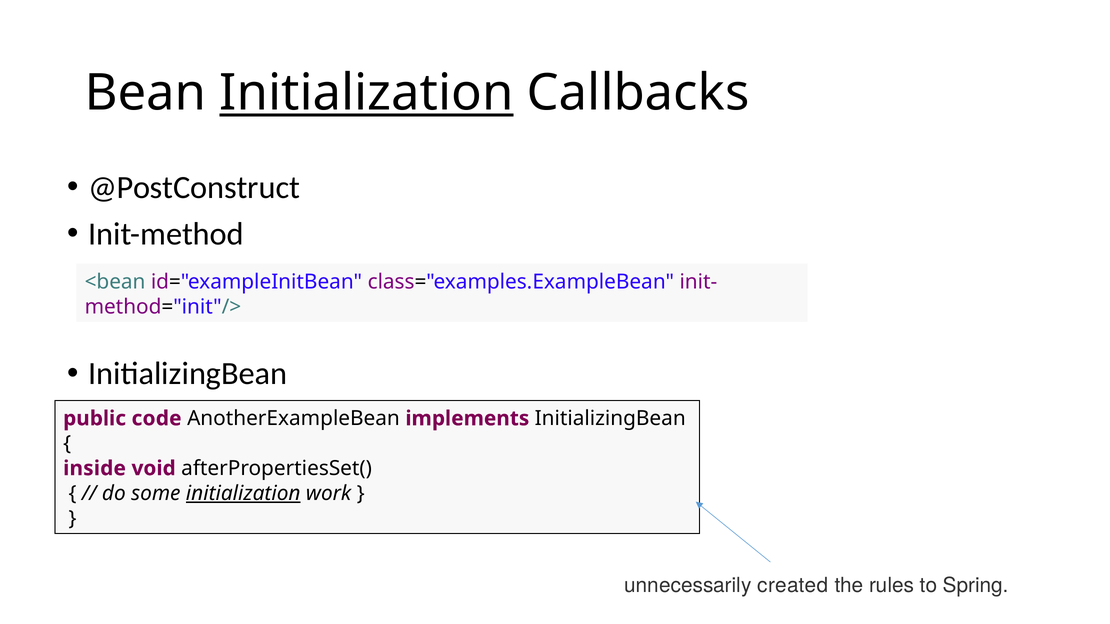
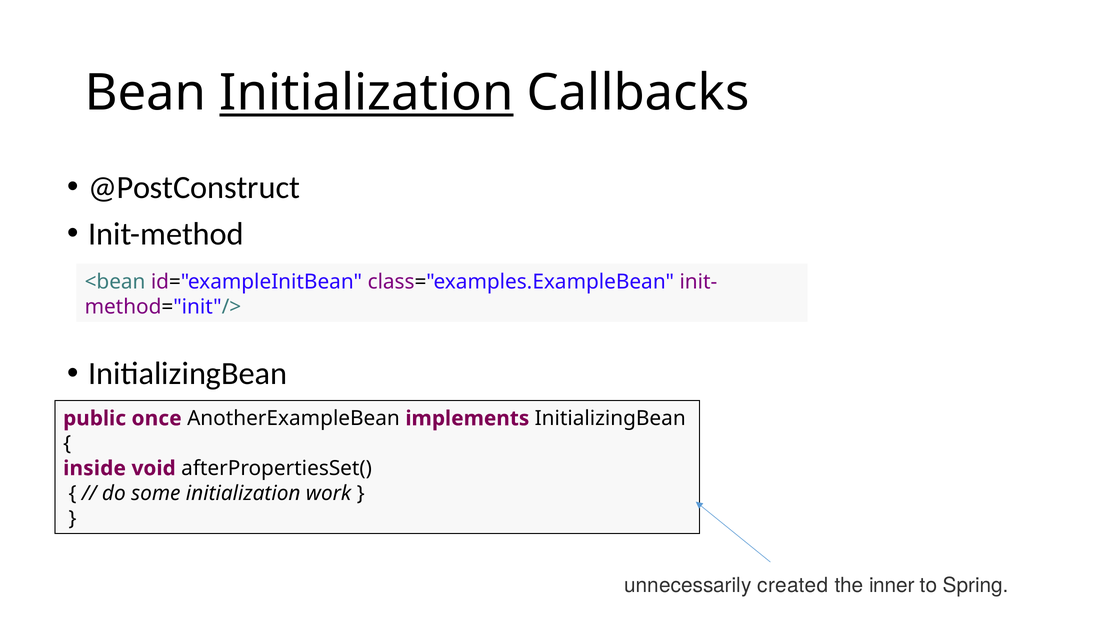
code: code -> once (157, 419)
initialization underline: present -> none (243, 494)
rules: rules -> inner (892, 586)
